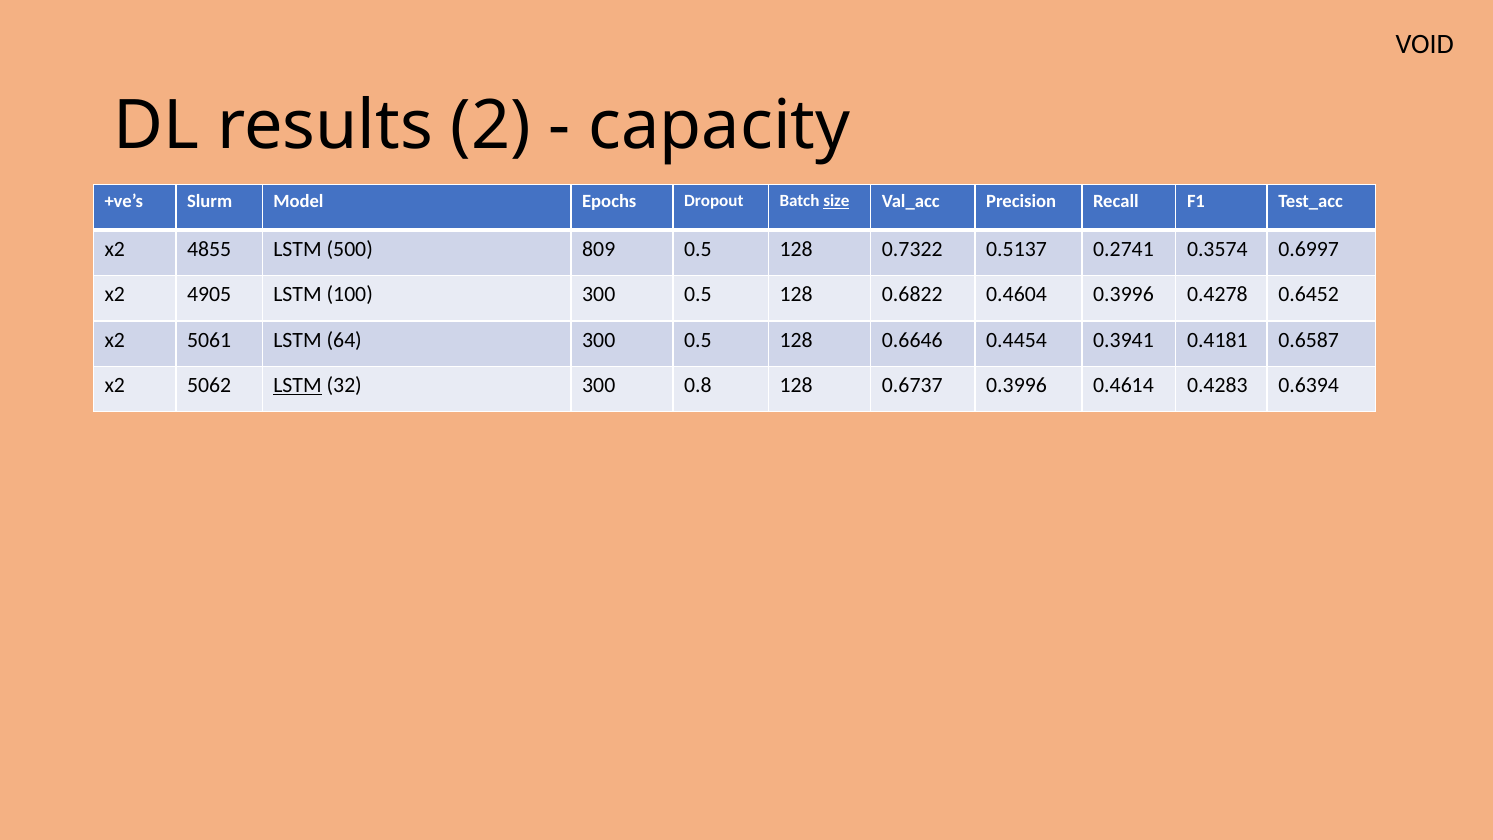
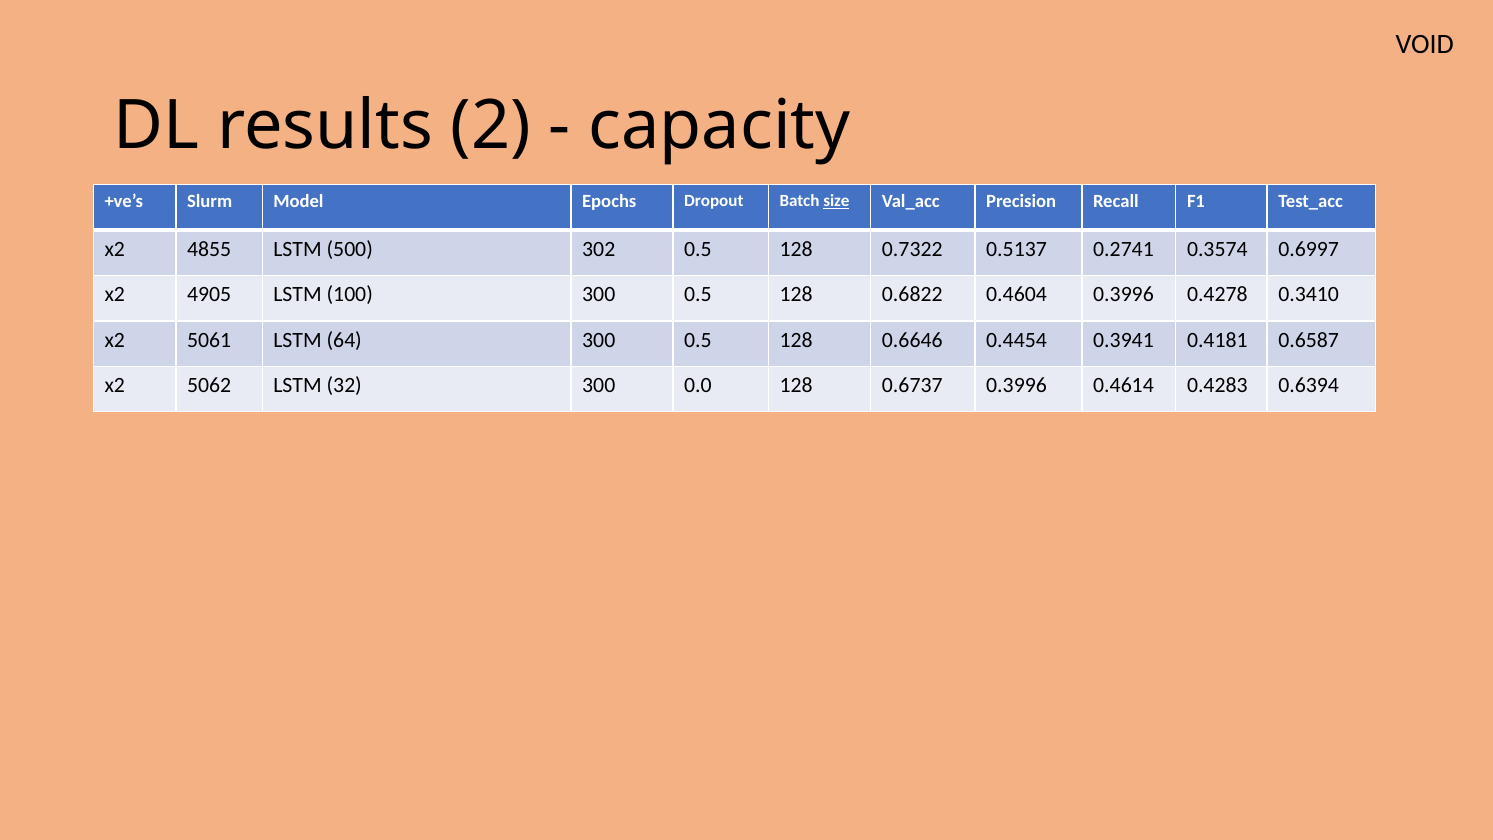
809: 809 -> 302 (599, 249)
0.6452: 0.6452 -> 0.3410 (1309, 295)
LSTM underline: present -> none (298, 385)
0.8: 0.8 -> 0.0 (698, 385)
